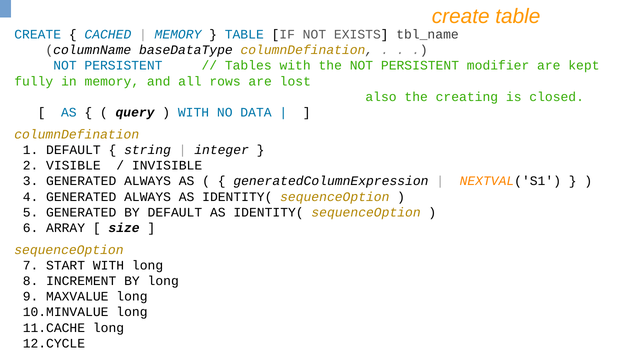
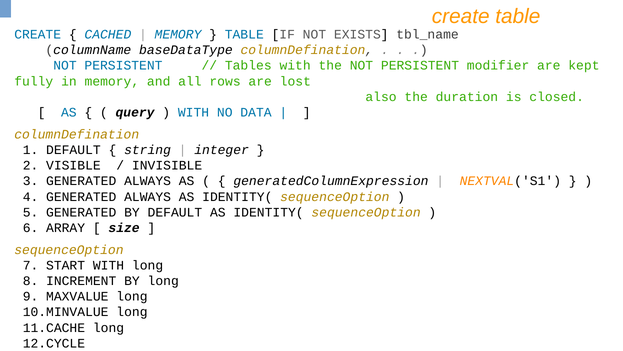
creating: creating -> duration (467, 97)
